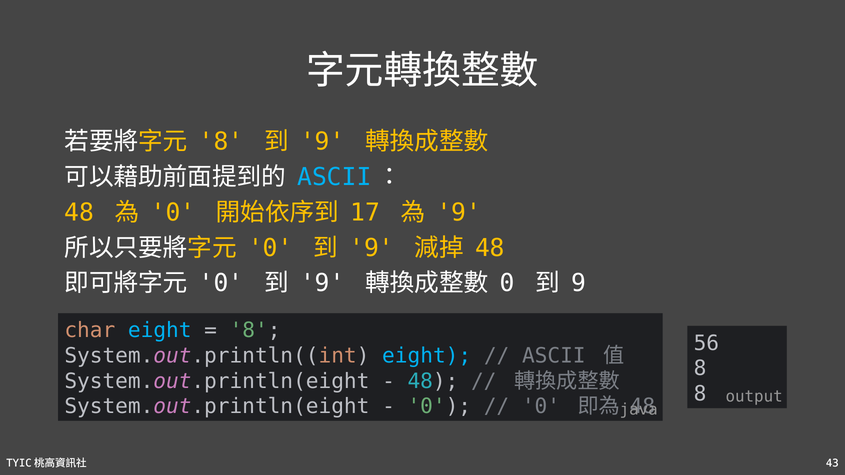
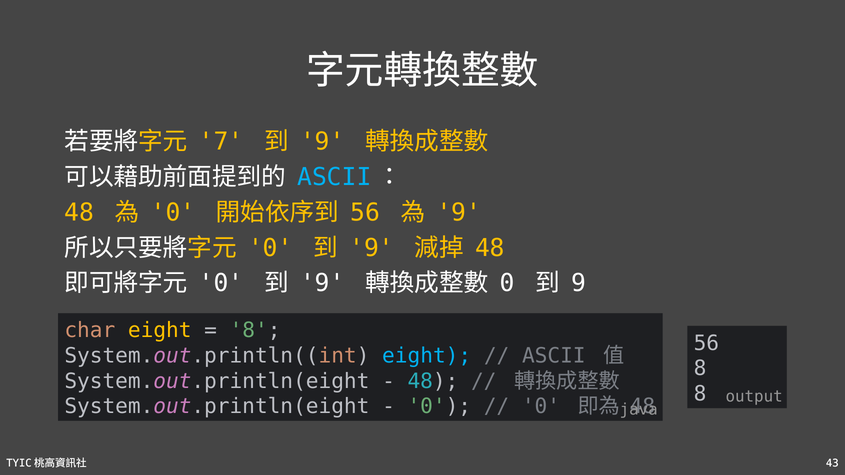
8: 8 -> 7 (221, 142)
17: 17 -> 56 (365, 213)
eight colour: light blue -> yellow (160, 331)
